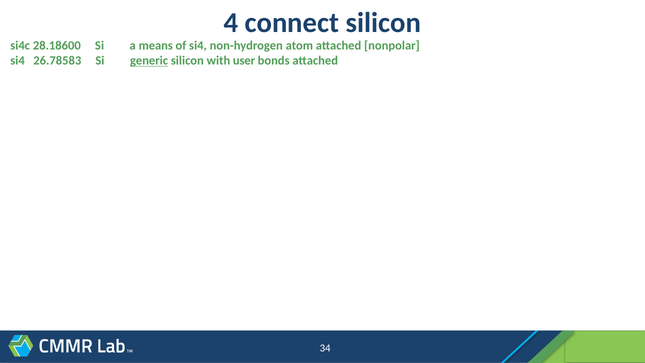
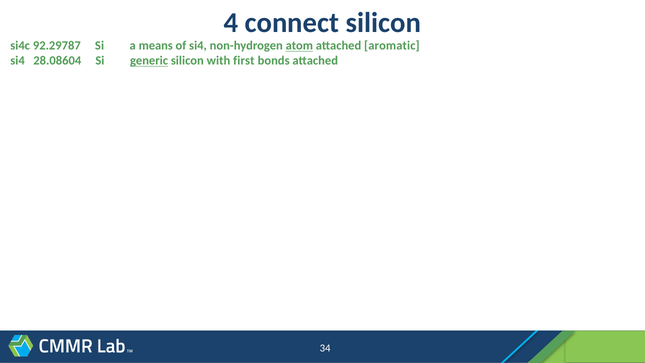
28.18600: 28.18600 -> 92.29787 (57, 46)
atom underline: none -> present (299, 46)
nonpolar: nonpolar -> aromatic (392, 46)
26.78583: 26.78583 -> 28.08604 (57, 61)
user: user -> first (244, 61)
